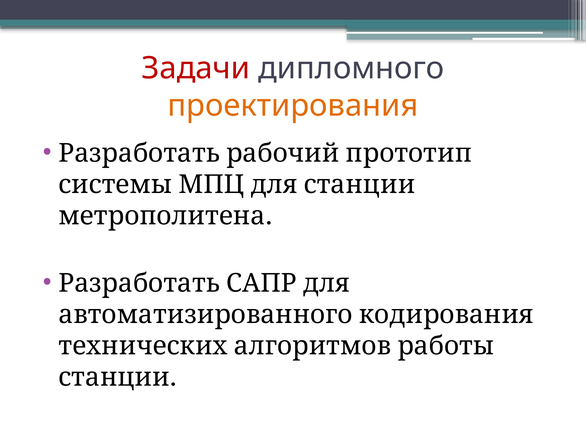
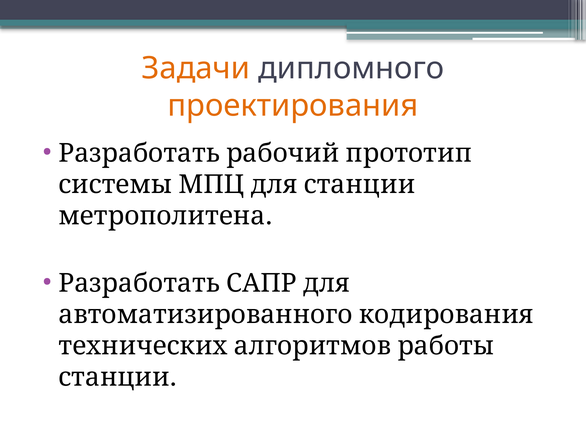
Задачи colour: red -> orange (196, 68)
